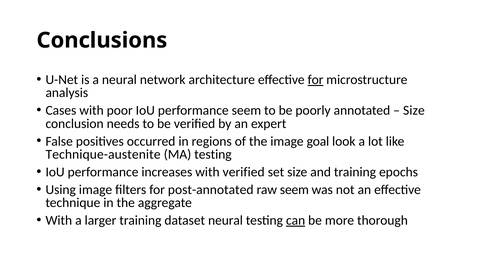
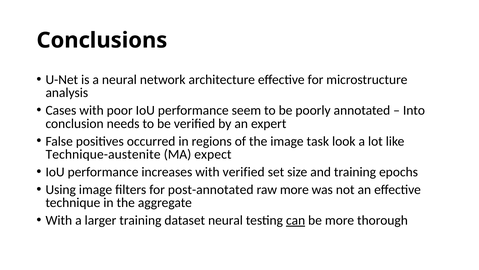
for underline: present -> none (316, 80)
Size: Size -> Into (414, 110)
goal: goal -> task (318, 141)
MA testing: testing -> expect (213, 154)
raw seem: seem -> more (294, 189)
